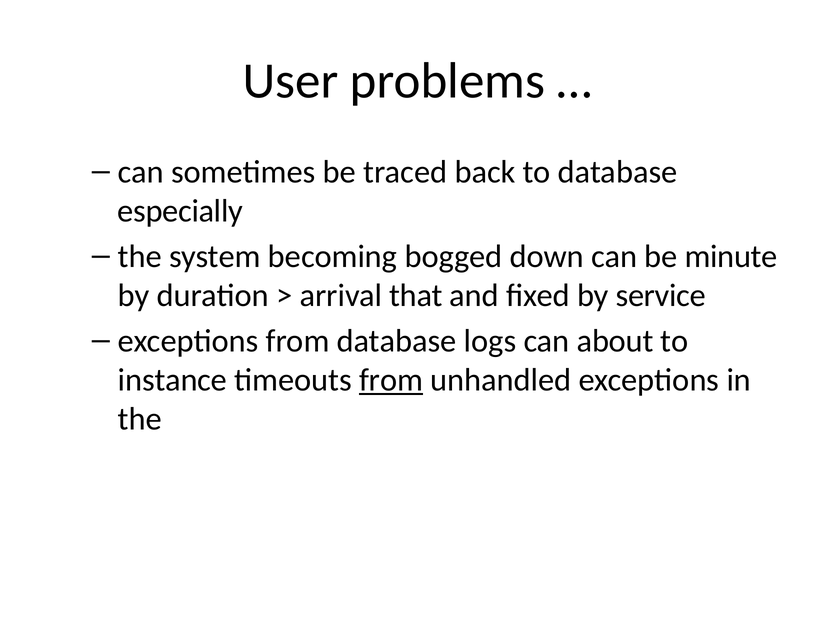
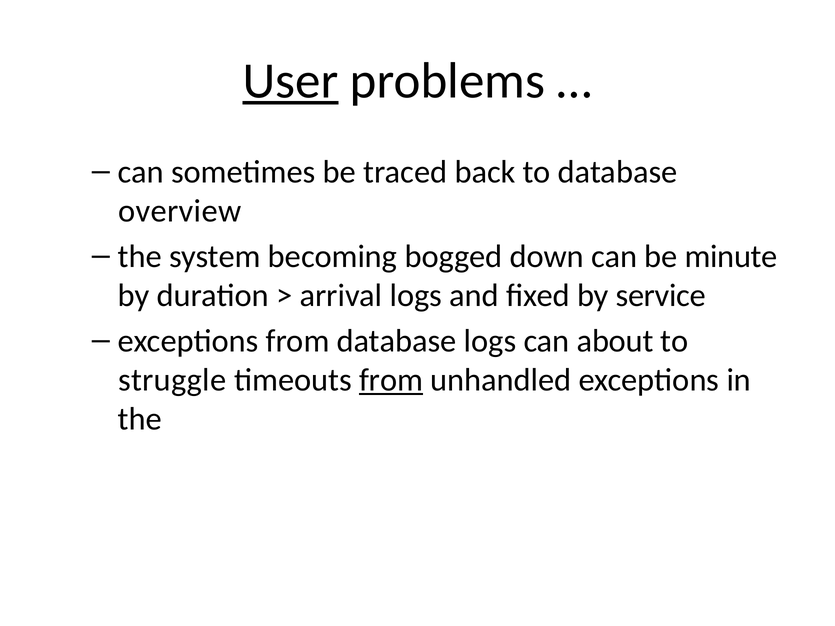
User underline: none -> present (291, 81)
especially: especially -> overview (180, 211)
arrival that: that -> logs (416, 296)
instance: instance -> struggle (172, 380)
